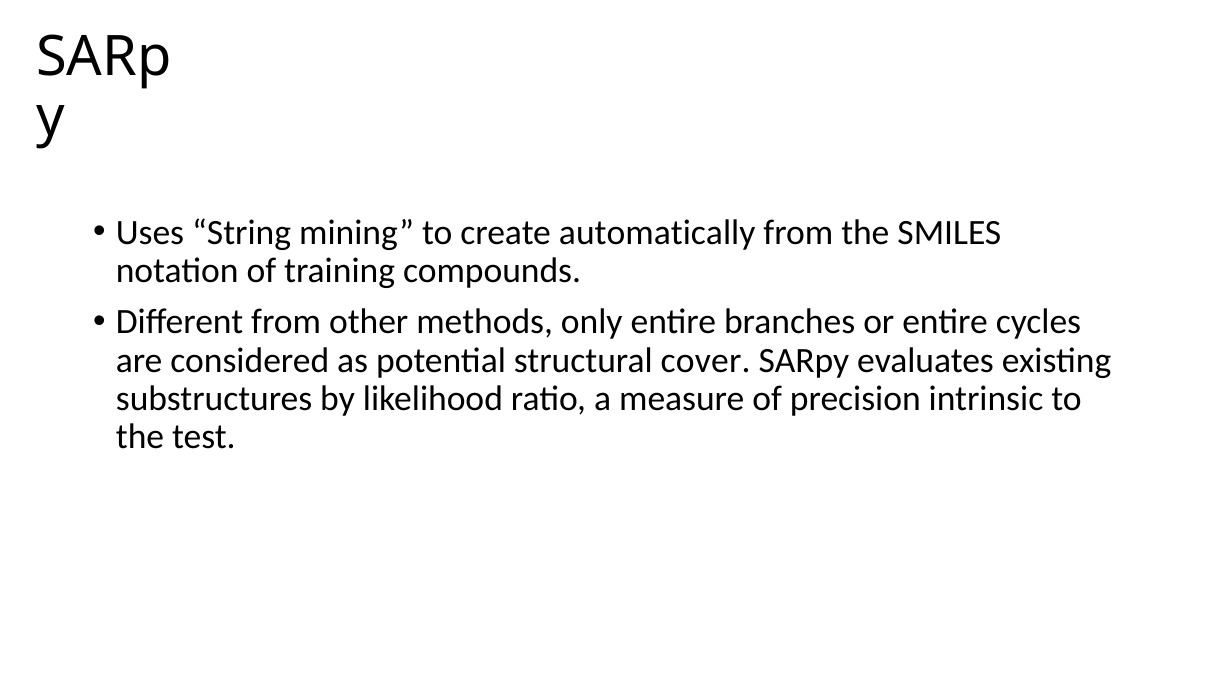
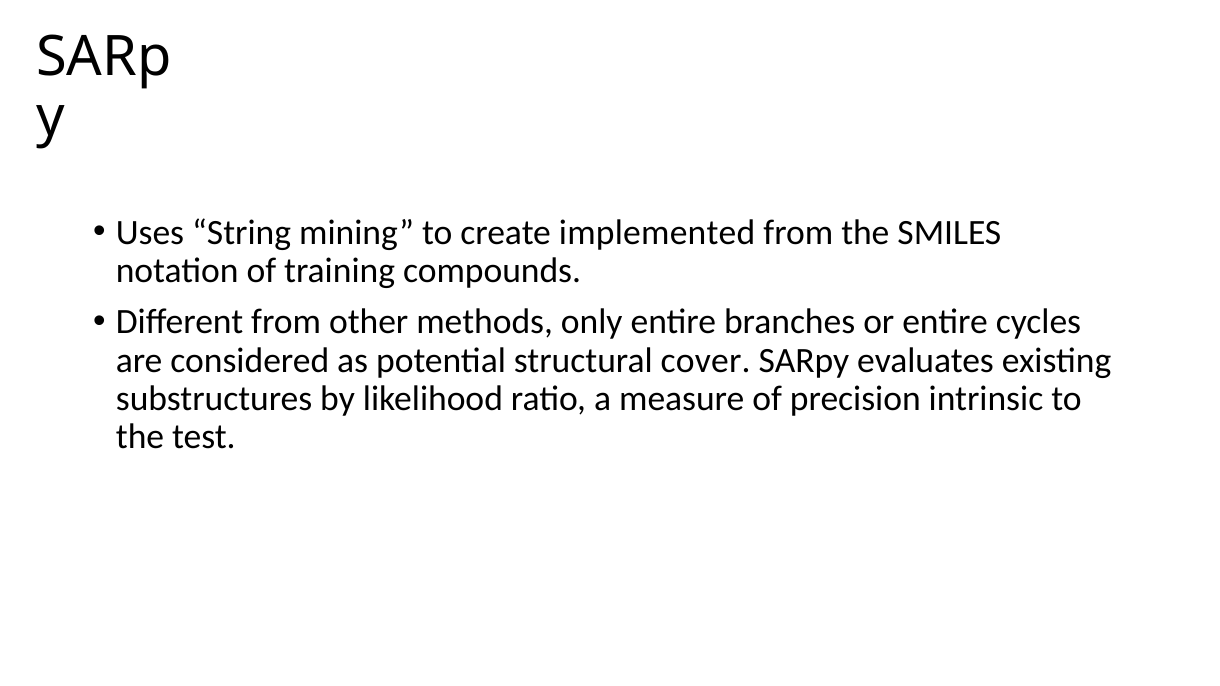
automatically: automatically -> implemented (657, 232)
